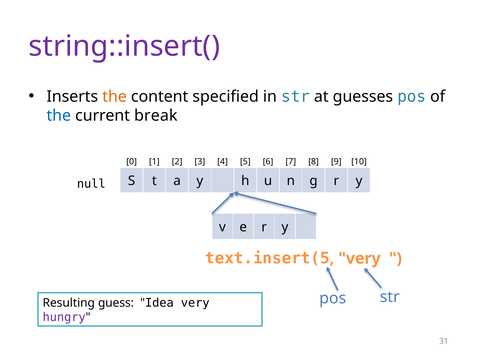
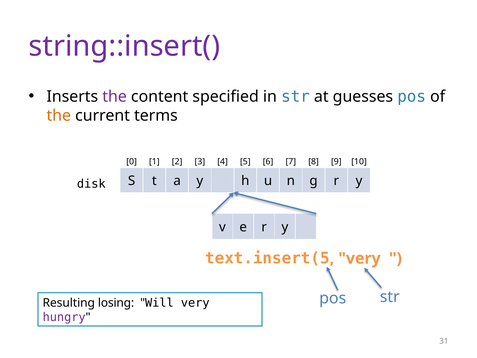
the colour: orange -> purple (115, 97)
the colour: blue -> orange (59, 116)
break: break -> terms (156, 116)
null: null -> disk (91, 184)
guess: guess -> losing (116, 303)
Idea: Idea -> Will (159, 303)
